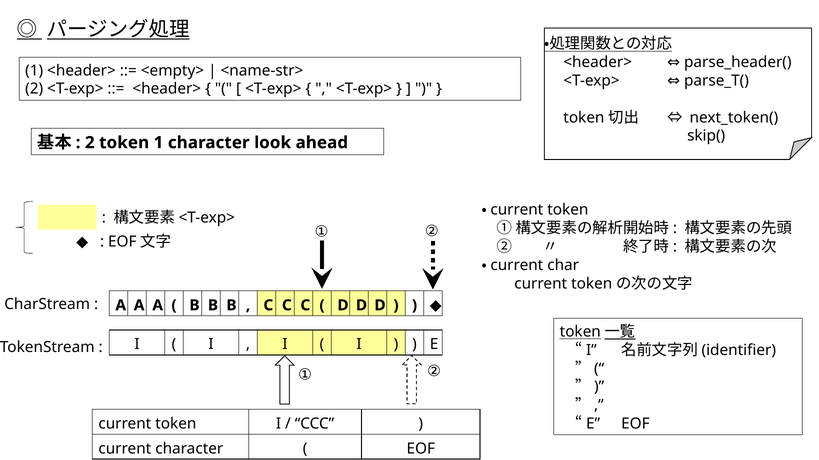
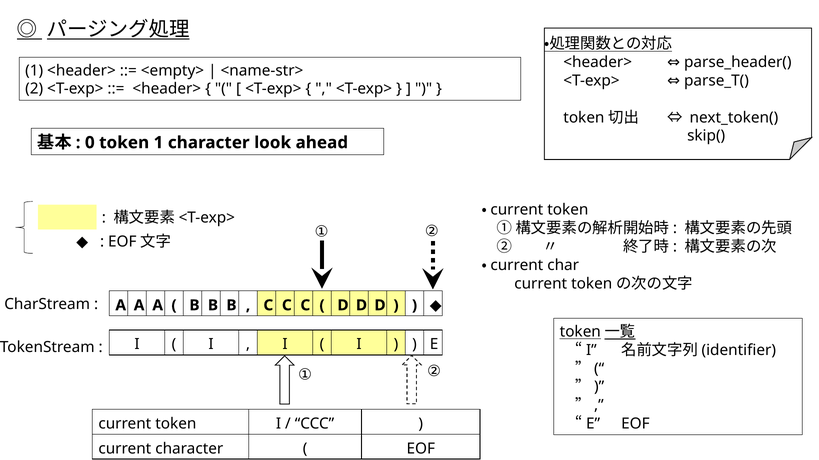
2: 2 -> 0 (90, 143)
